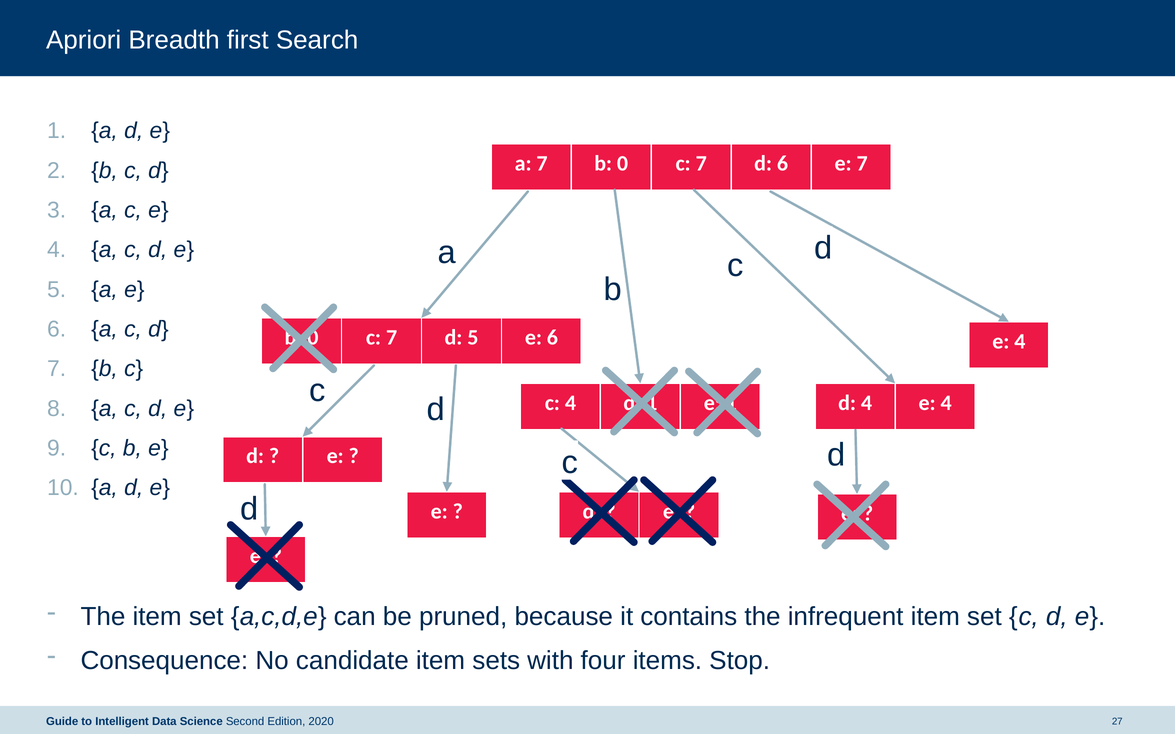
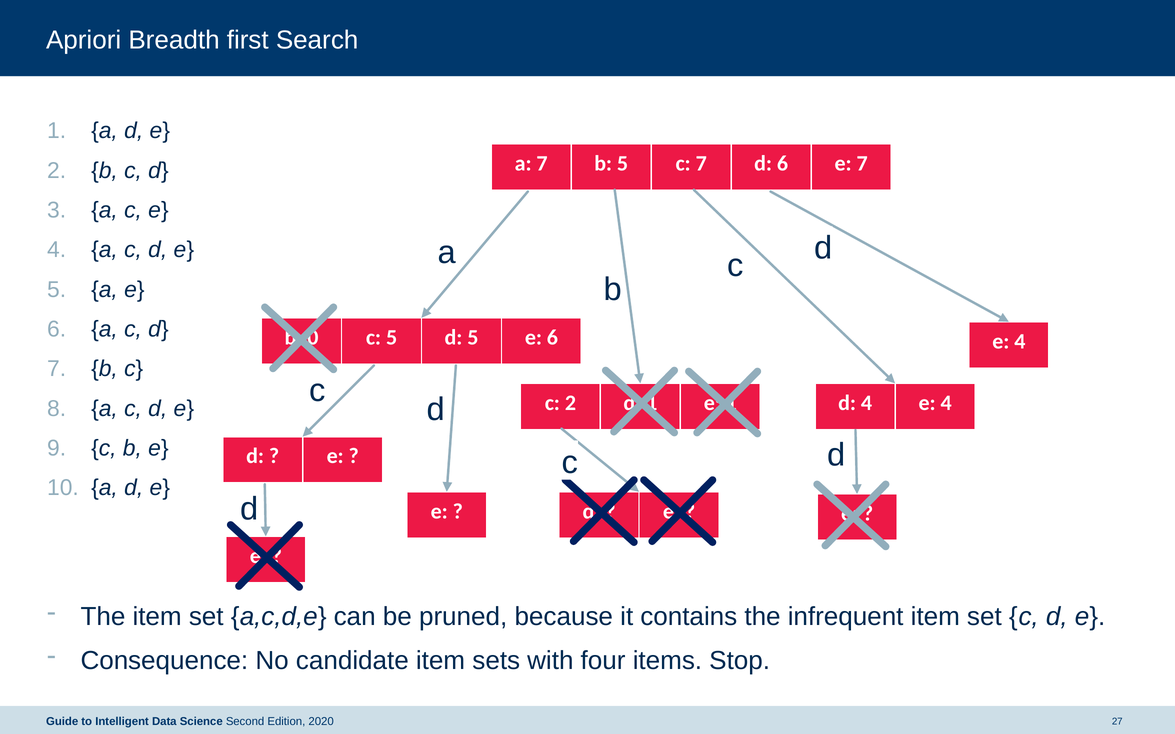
a 7 b 0: 0 -> 5 (623, 164)
7: 7 -> 5 (392, 338)
c 4: 4 -> 2 (570, 403)
